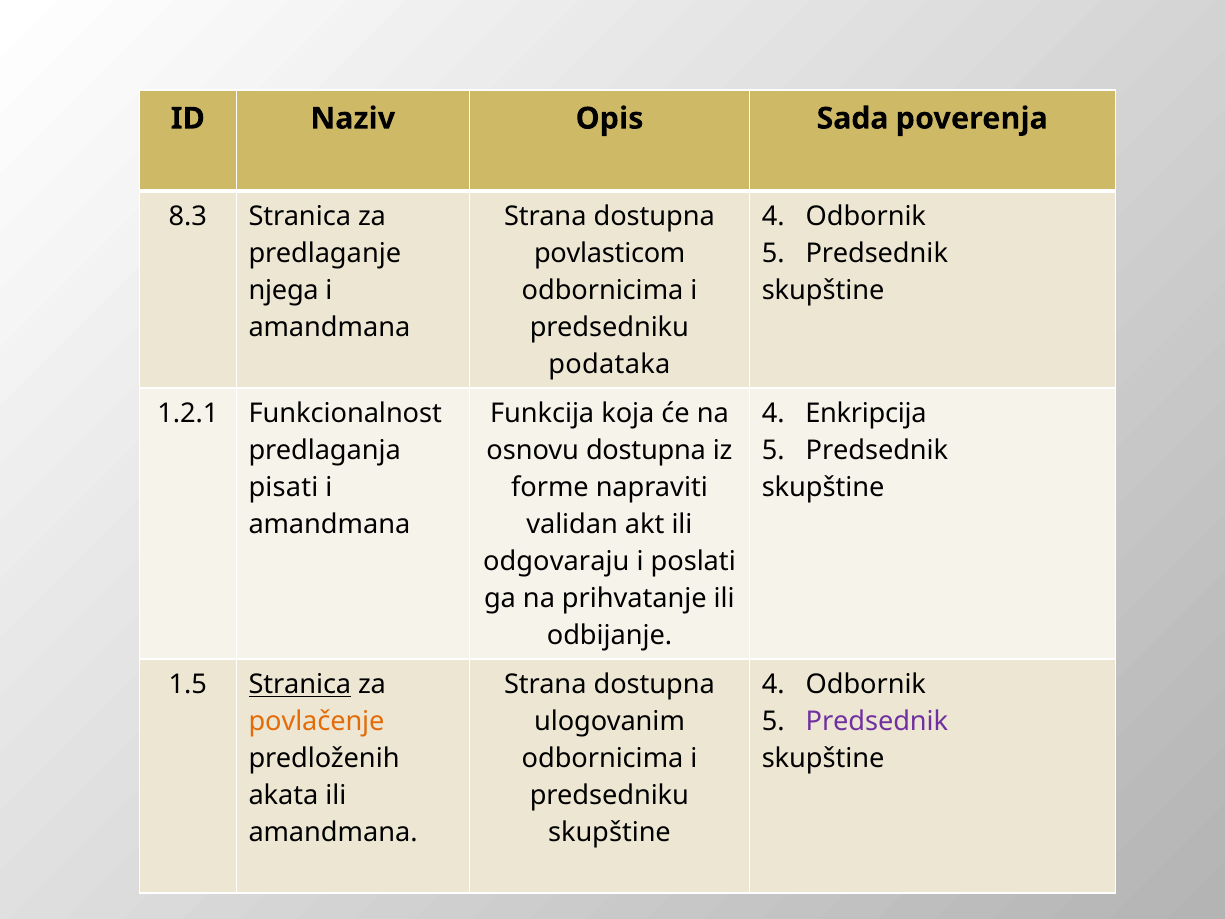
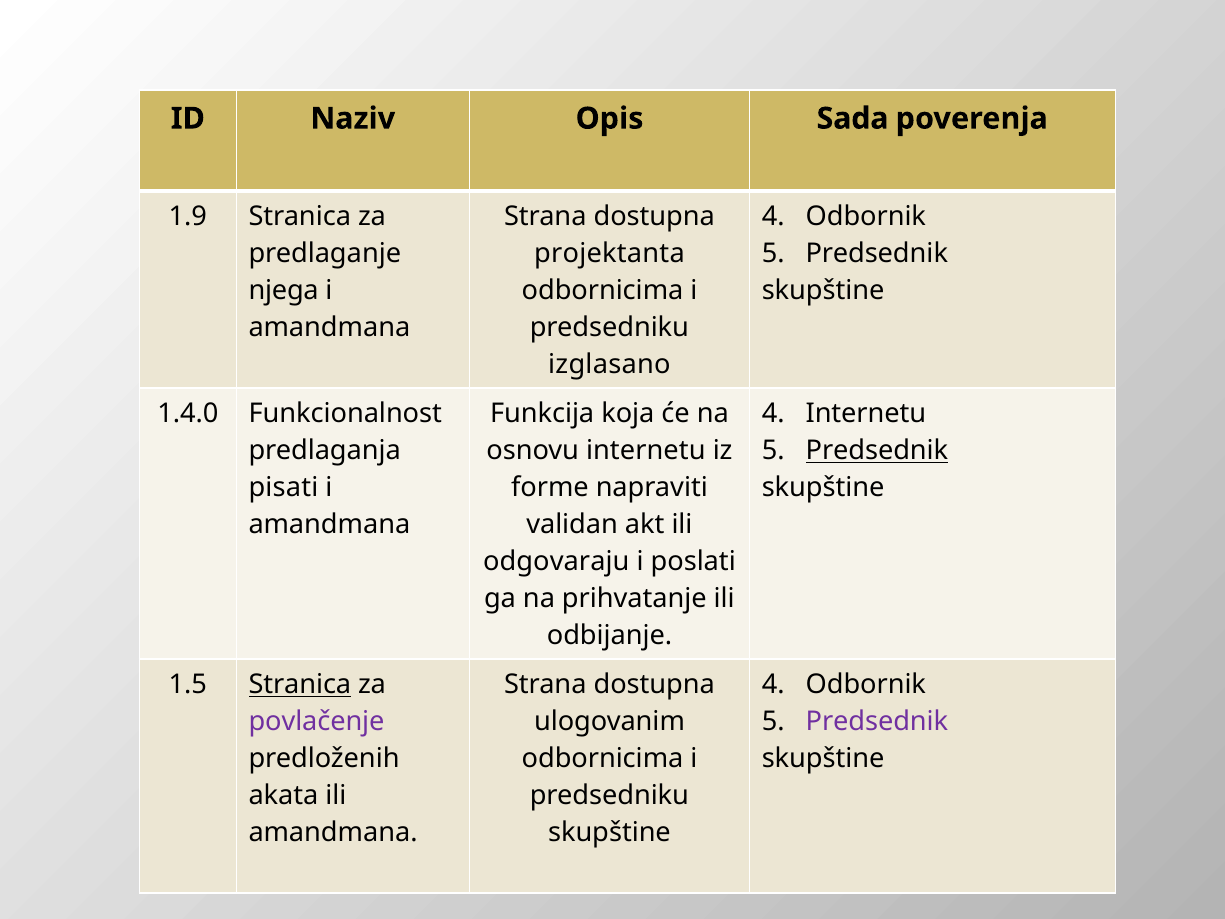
8.3: 8.3 -> 1.9 (188, 217)
povlasticom: povlasticom -> projektanta (609, 254)
podataka: podataka -> izglasano (609, 365)
1.2.1: 1.2.1 -> 1.4.0 (188, 414)
4 Enkripcija: Enkripcija -> Internetu (866, 414)
osnovu dostupna: dostupna -> internetu (646, 451)
Predsednik underline: none -> present (877, 451)
povlačenje colour: orange -> purple (317, 722)
